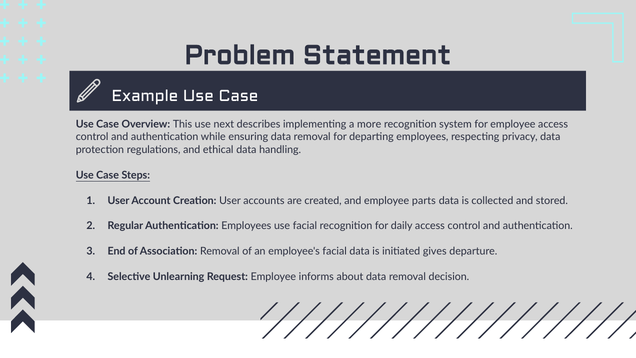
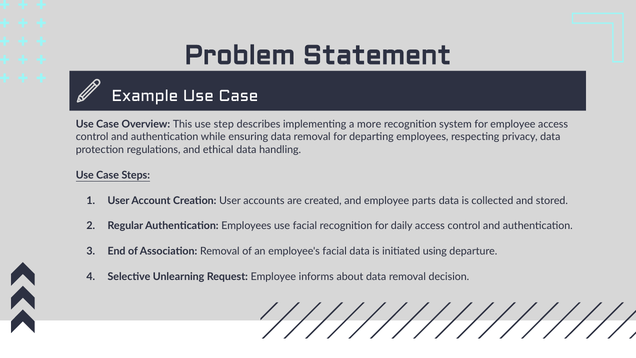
next: next -> step (224, 124)
gives: gives -> using (435, 251)
